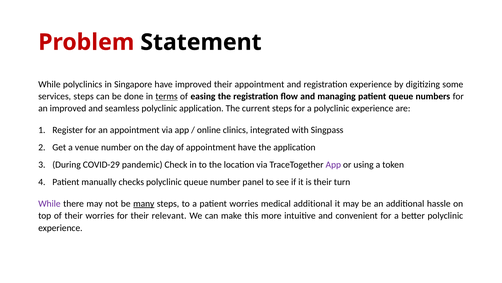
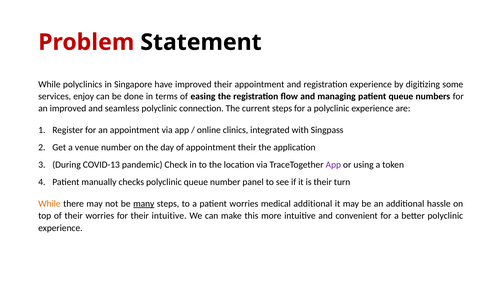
services steps: steps -> enjoy (84, 96)
terms underline: present -> none (167, 96)
polyclinic application: application -> connection (201, 108)
appointment have: have -> their (247, 147)
COVID-29: COVID-29 -> COVID-13 (101, 164)
While colour: purple -> orange (49, 203)
their relevant: relevant -> intuitive (169, 215)
